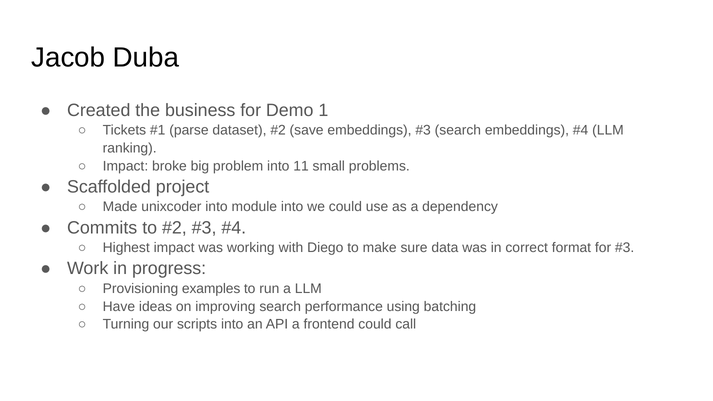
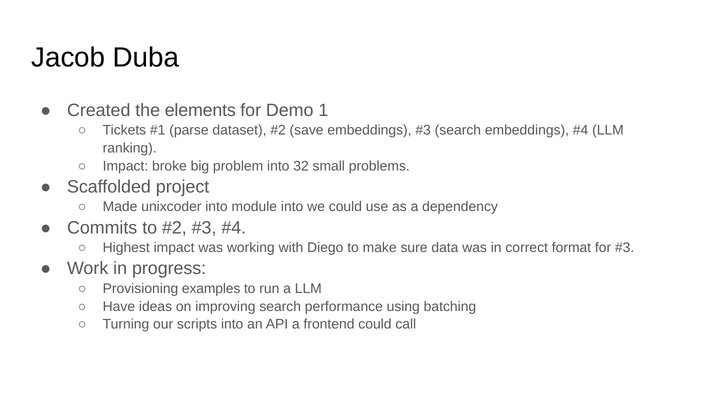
business: business -> elements (200, 110)
11: 11 -> 32 (301, 166)
